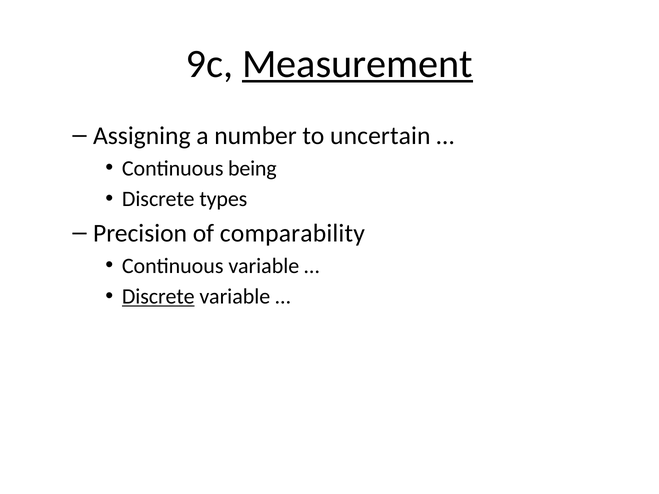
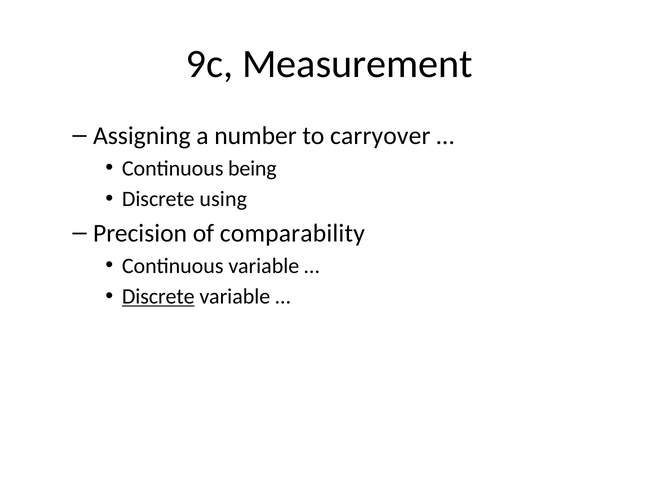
Measurement underline: present -> none (358, 64)
uncertain: uncertain -> carryover (380, 136)
types: types -> using (223, 199)
